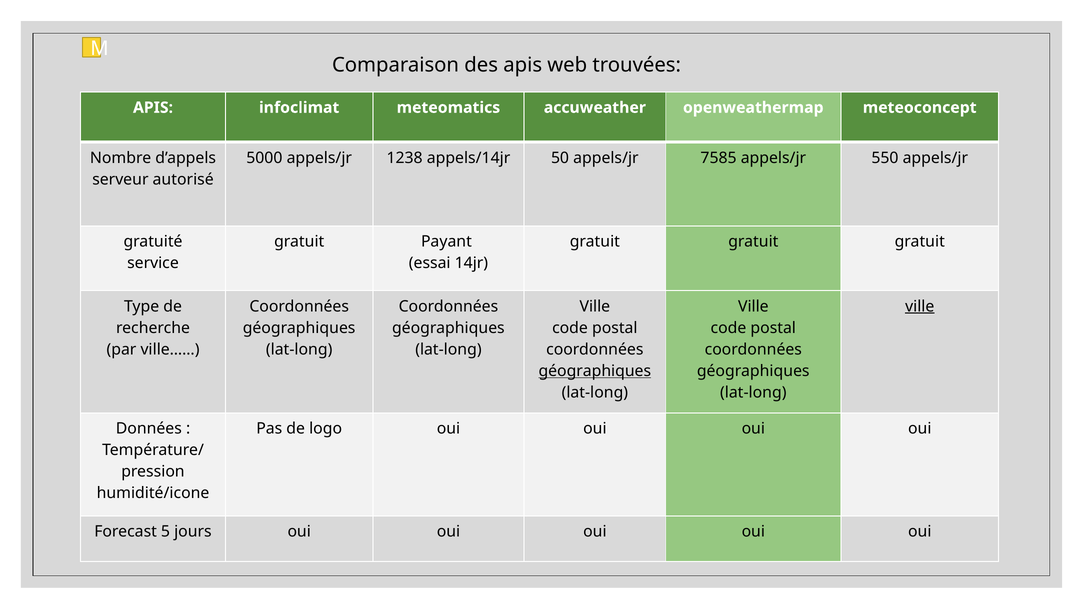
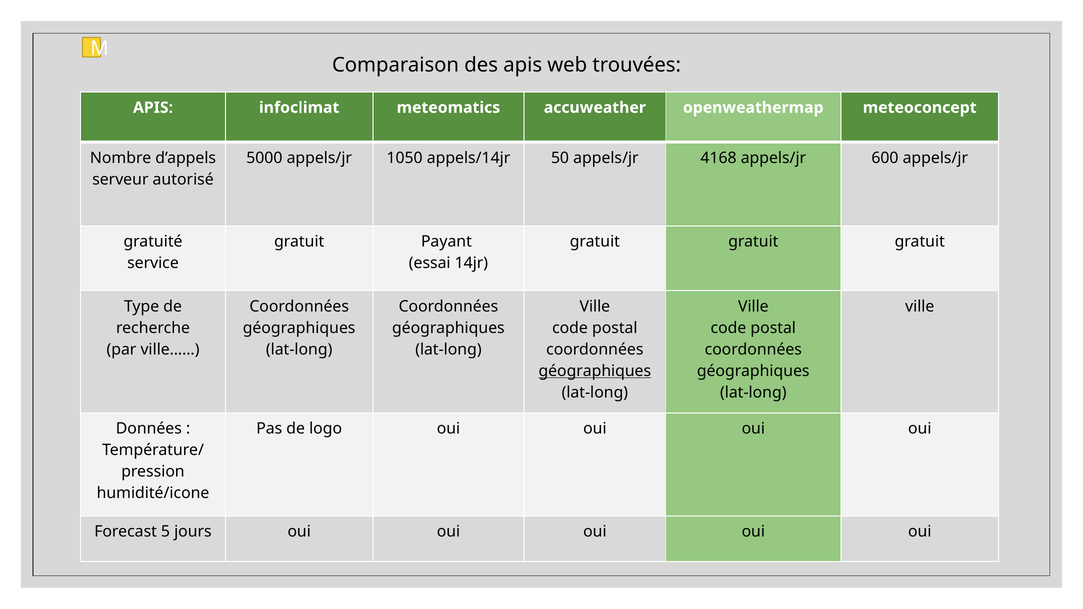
1238: 1238 -> 1050 (405, 158)
7585: 7585 -> 4168 (719, 158)
550: 550 -> 600 (885, 158)
ville underline: present -> none (920, 307)
